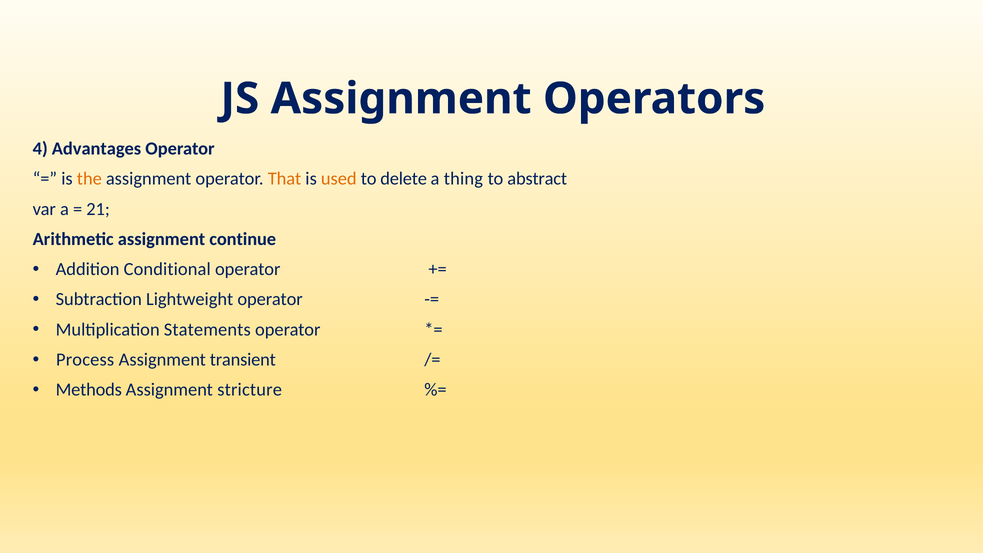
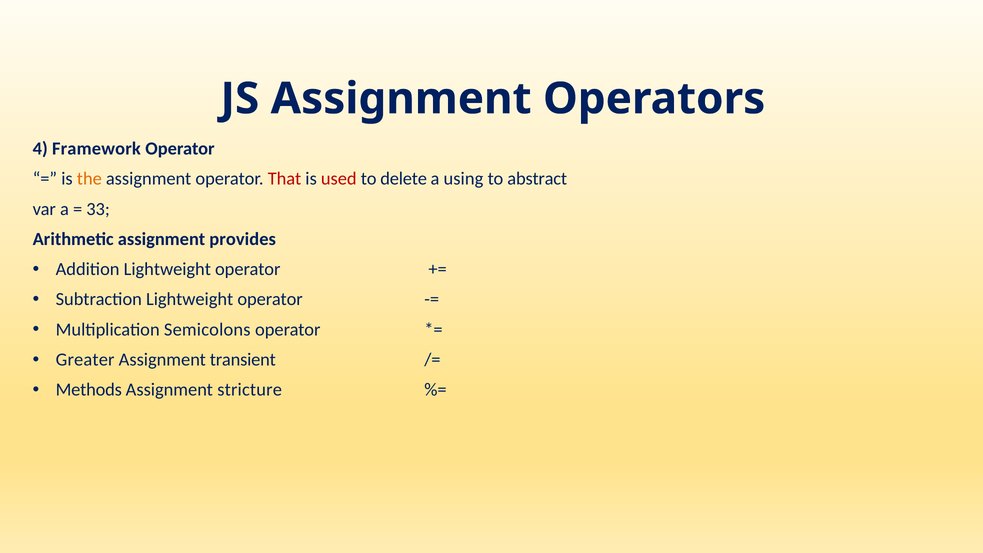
Advantages: Advantages -> Framework (96, 149)
That colour: orange -> red (285, 179)
used colour: orange -> red (339, 179)
thing: thing -> using (463, 179)
21: 21 -> 33 (98, 209)
continue: continue -> provides (243, 239)
Addition Conditional: Conditional -> Lightweight (167, 269)
Statements: Statements -> Semicolons (207, 330)
Process: Process -> Greater (85, 360)
